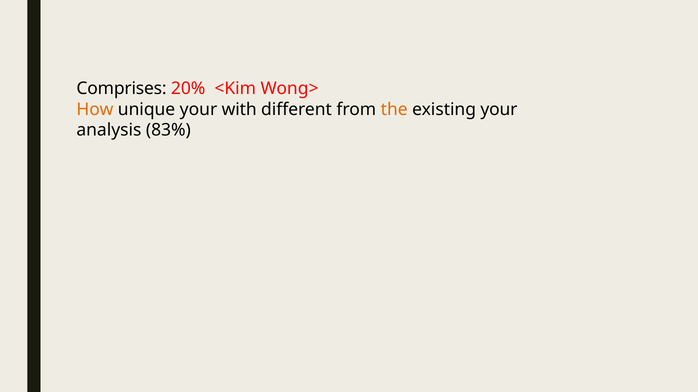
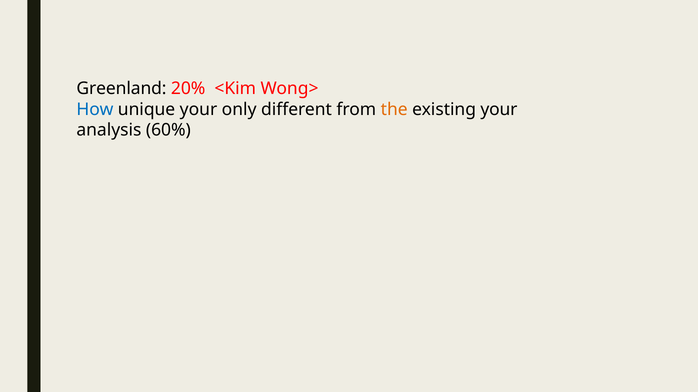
Comprises: Comprises -> Greenland (121, 89)
How colour: orange -> blue (95, 109)
with: with -> only (239, 109)
83%: 83% -> 60% (168, 130)
